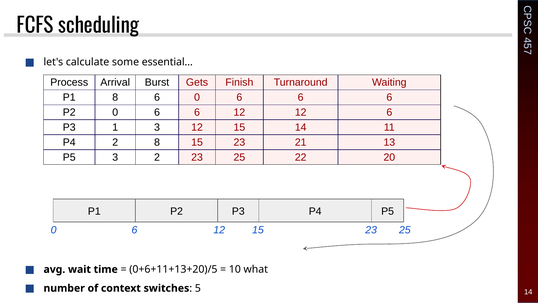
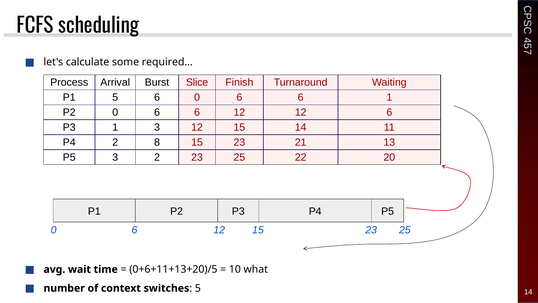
essential…: essential… -> required… (167, 62)
Gets: Gets -> Slice (197, 82)
P1 8: 8 -> 5 (115, 97)
6 6 6: 6 -> 1 (389, 97)
